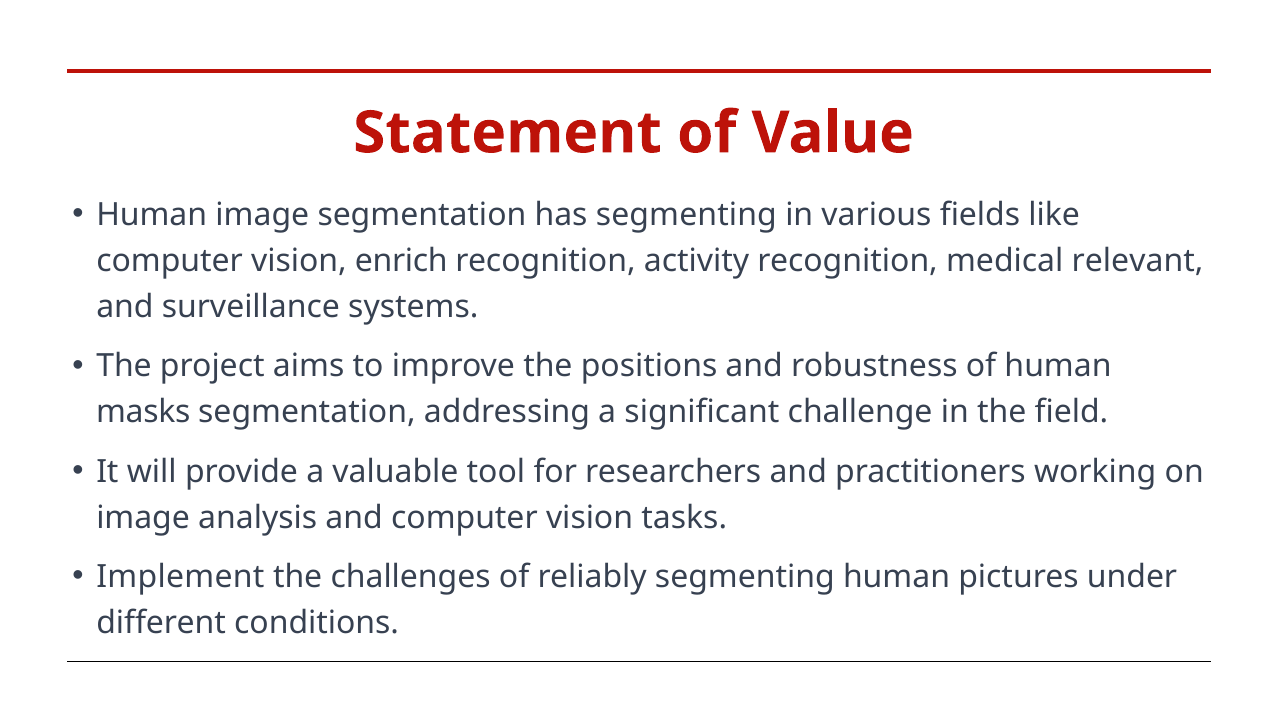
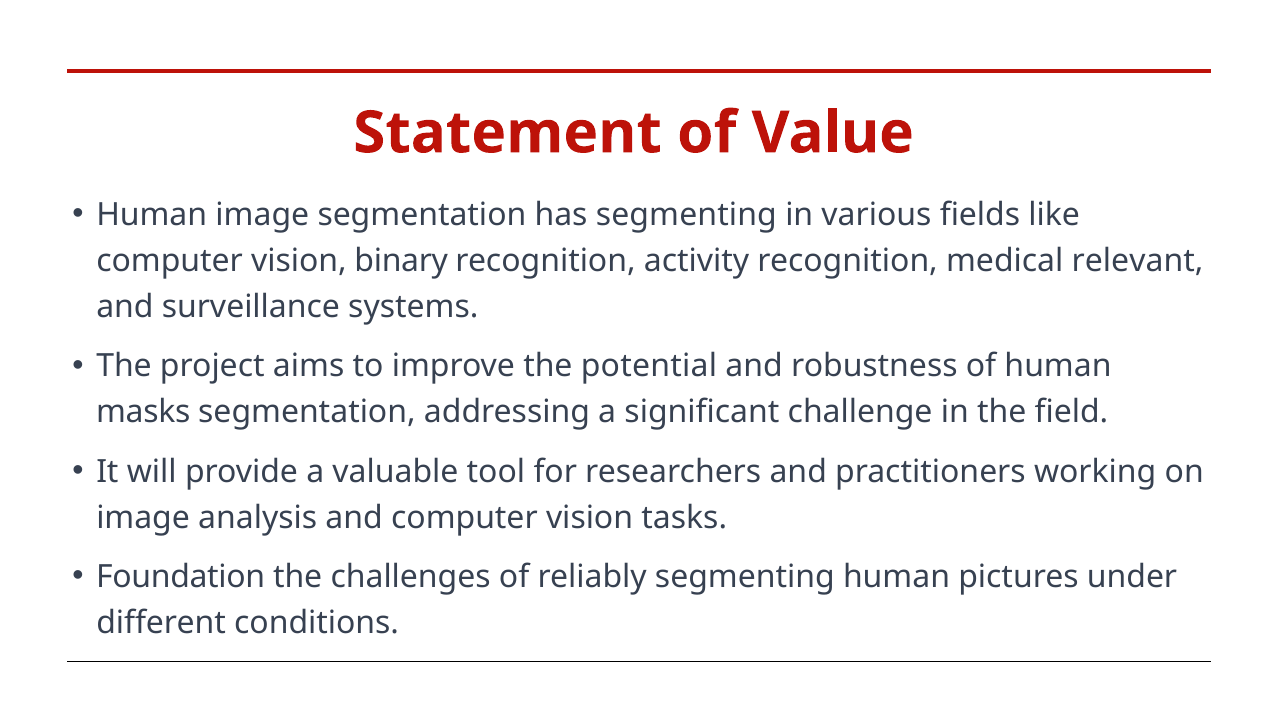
enrich: enrich -> binary (401, 261)
positions: positions -> potential (649, 366)
Implement: Implement -> Foundation (181, 577)
